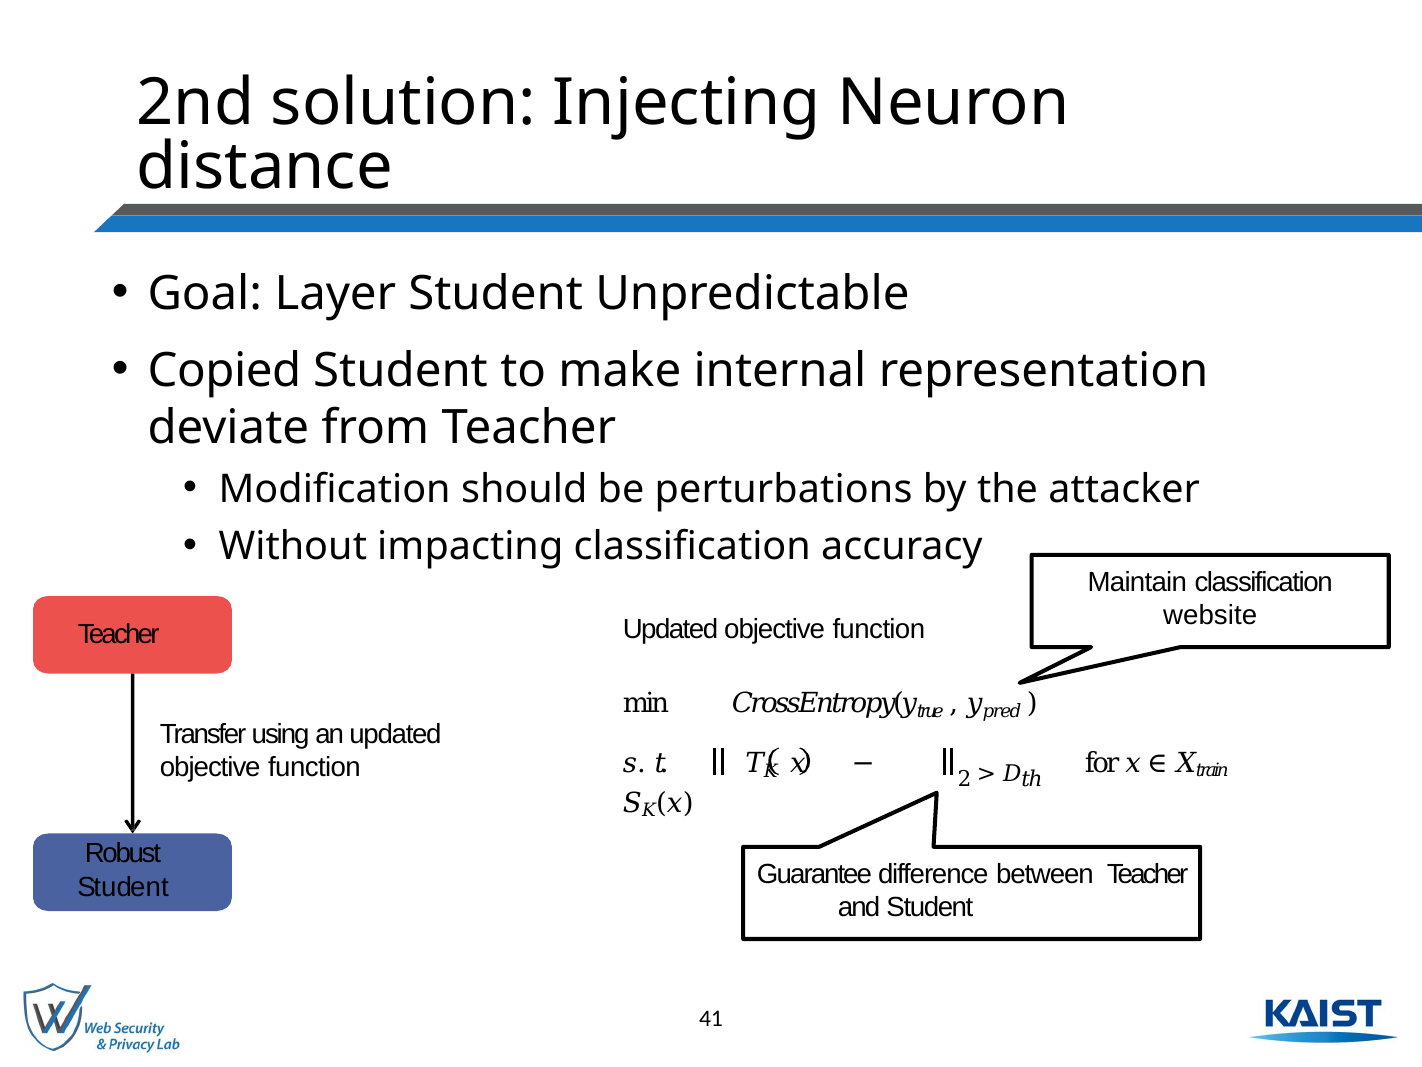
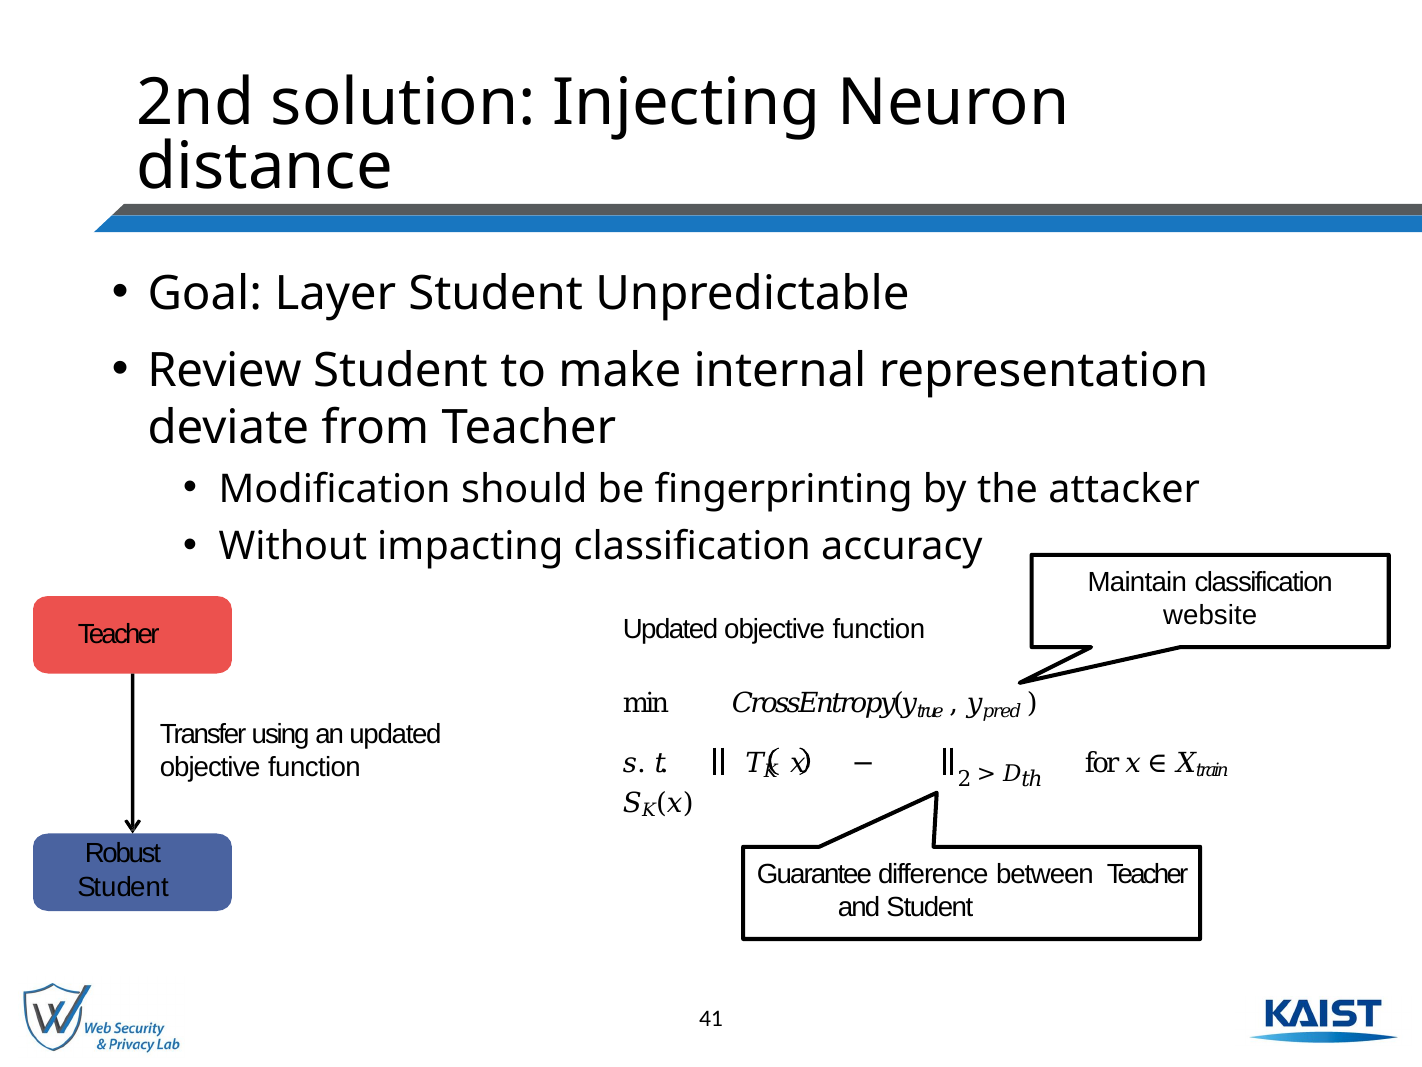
Copied: Copied -> Review (224, 370)
perturbations: perturbations -> fingerprinting (784, 489)
